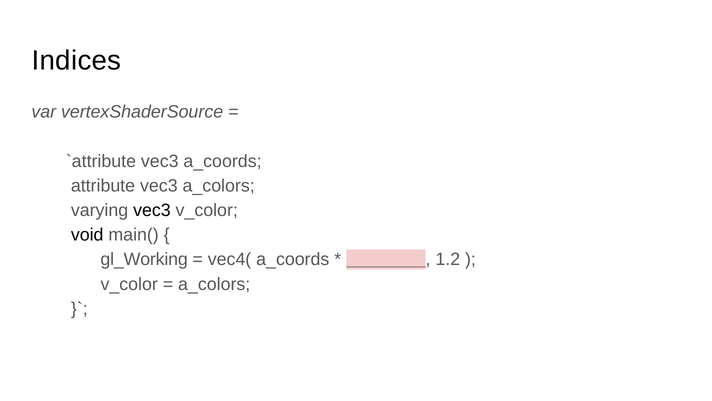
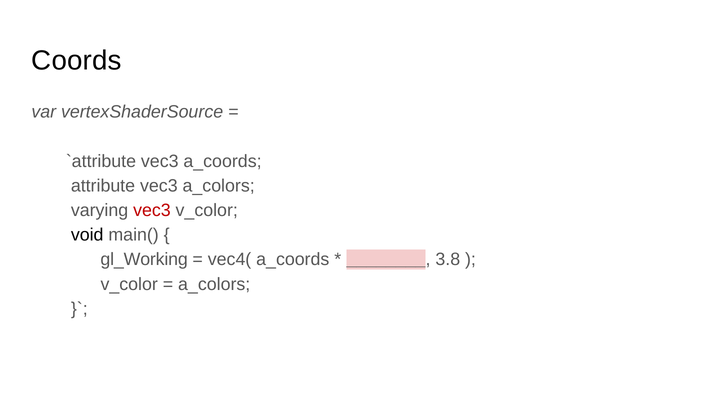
Indices: Indices -> Coords (77, 60)
vec3 colour: black -> red (152, 210)
1.2: 1.2 -> 3.8 (448, 259)
